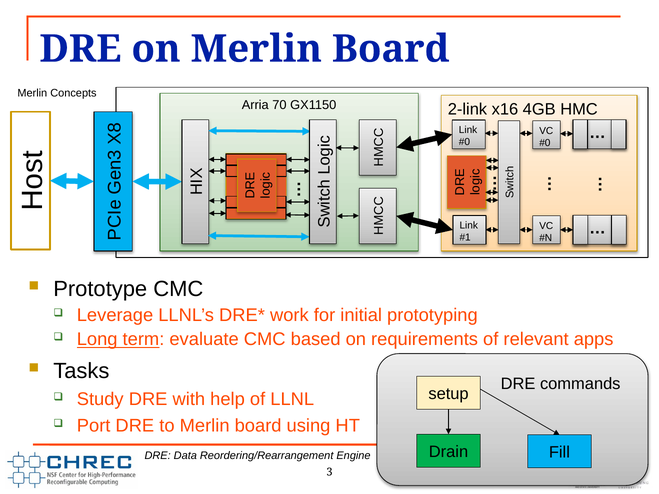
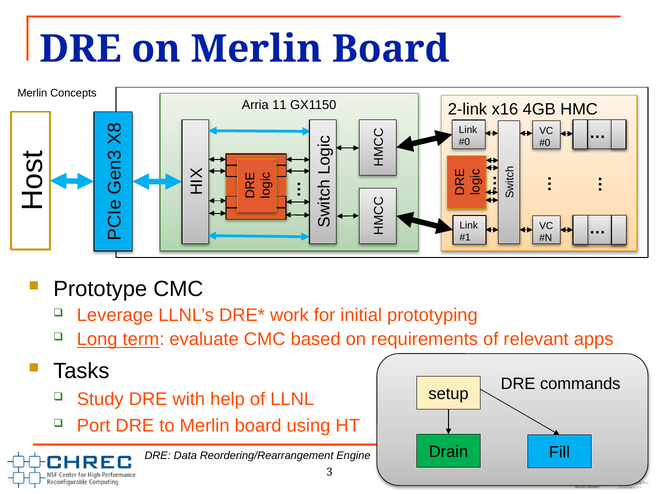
70: 70 -> 11 (279, 105)
